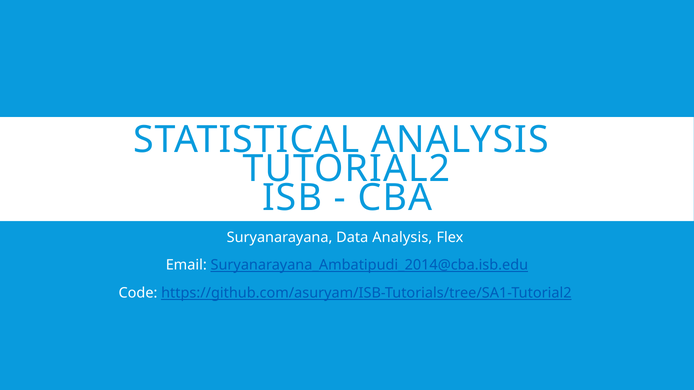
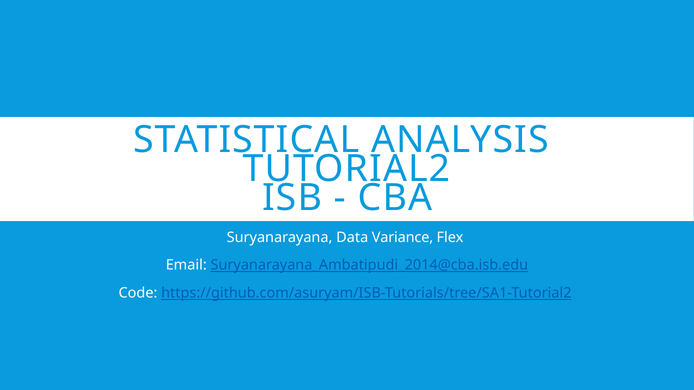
Data Analysis: Analysis -> Variance (402, 238)
